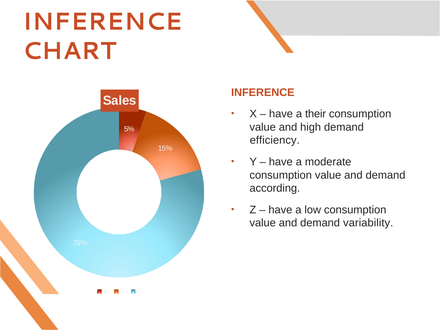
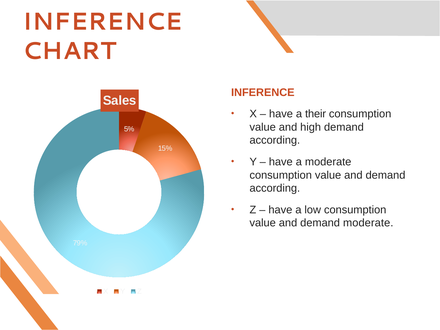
efficiency: efficiency -> according (275, 140)
demand variability: variability -> moderate (368, 223)
